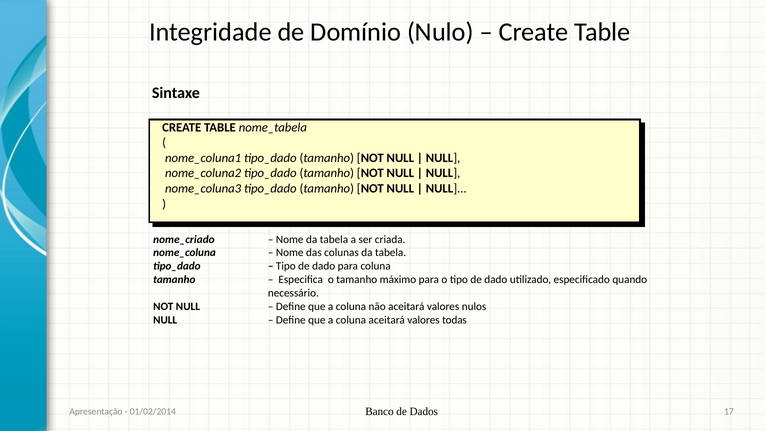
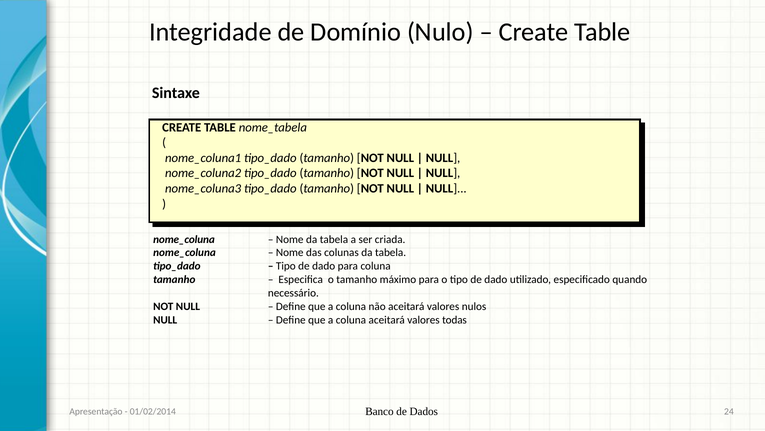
nome_criado: nome_criado -> nome_coluna (184, 239)
17: 17 -> 24 (729, 411)
